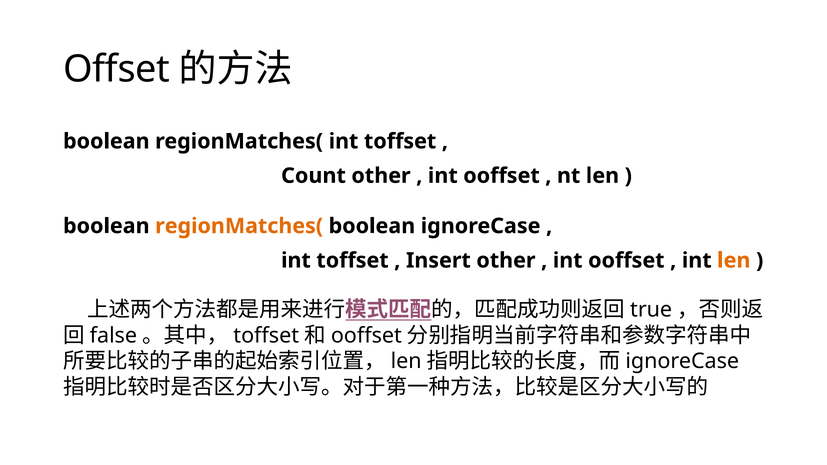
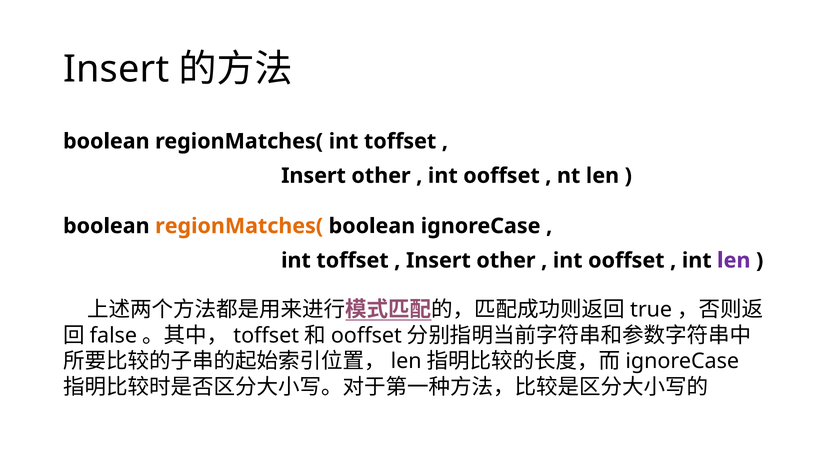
Offset: Offset -> Insert (116, 69)
Count: Count -> Insert (313, 176)
len colour: orange -> purple (734, 261)
